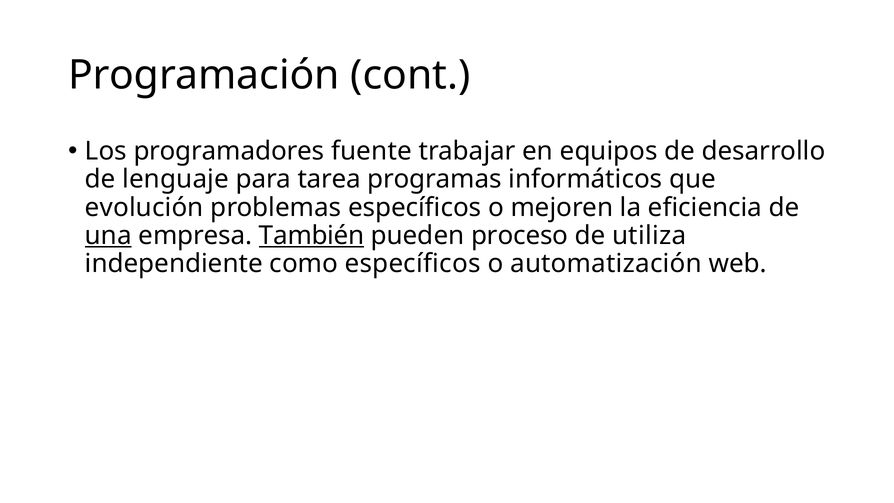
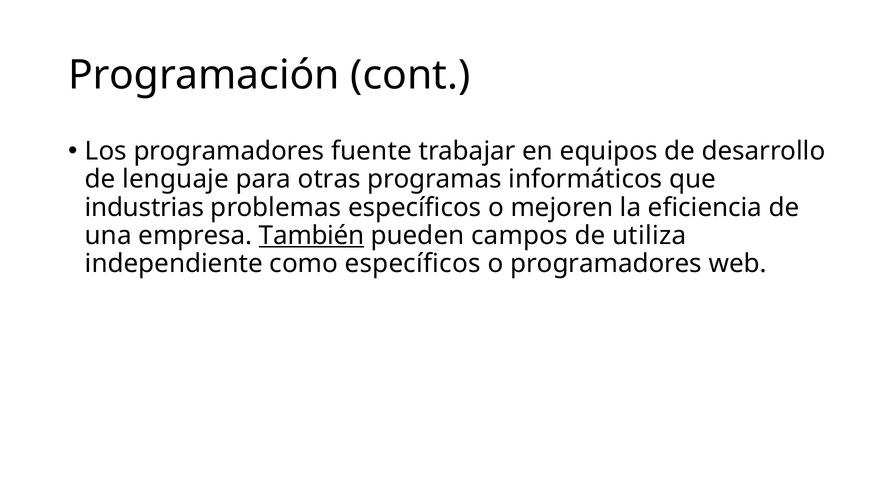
tarea: tarea -> otras (329, 179)
evolución: evolución -> industrias (144, 207)
una underline: present -> none (108, 236)
proceso: proceso -> campos (519, 236)
o automatización: automatización -> programadores (606, 264)
